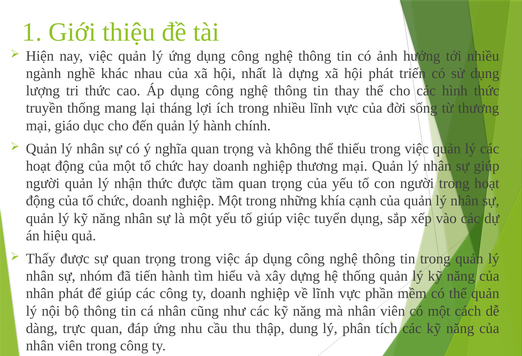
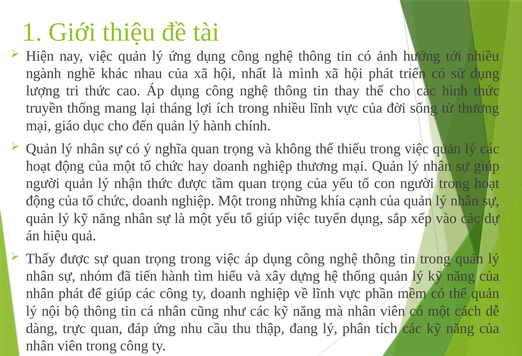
là dựng: dựng -> mình (304, 73)
dung: dung -> đang (304, 328)
